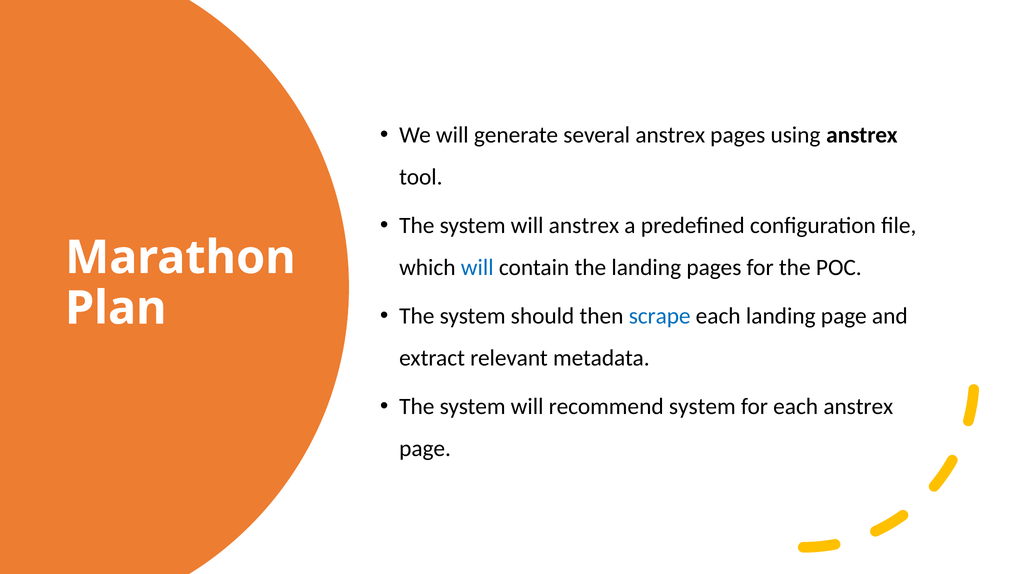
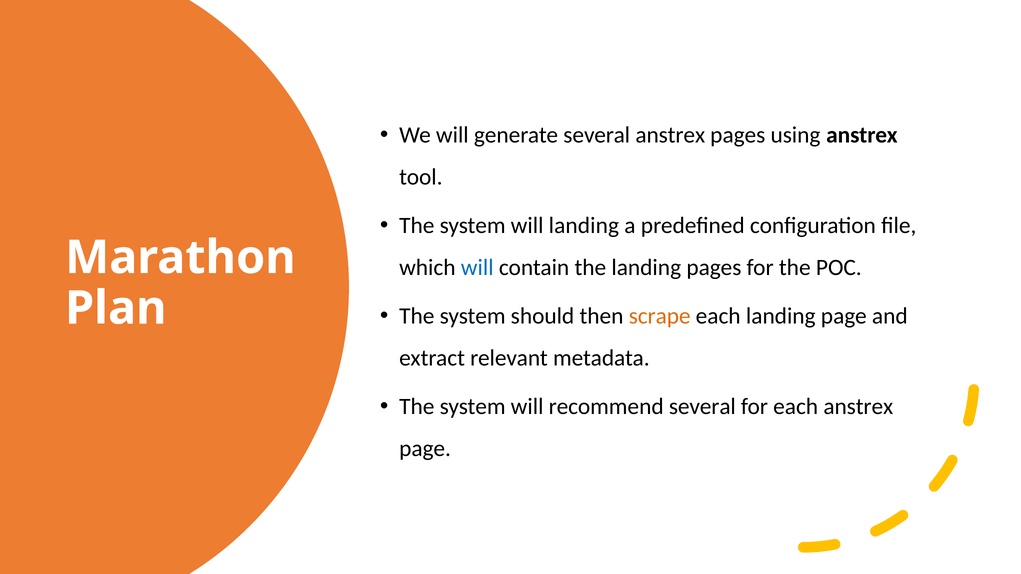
will anstrex: anstrex -> landing (584, 226)
scrape colour: blue -> orange (660, 316)
recommend system: system -> several (702, 407)
